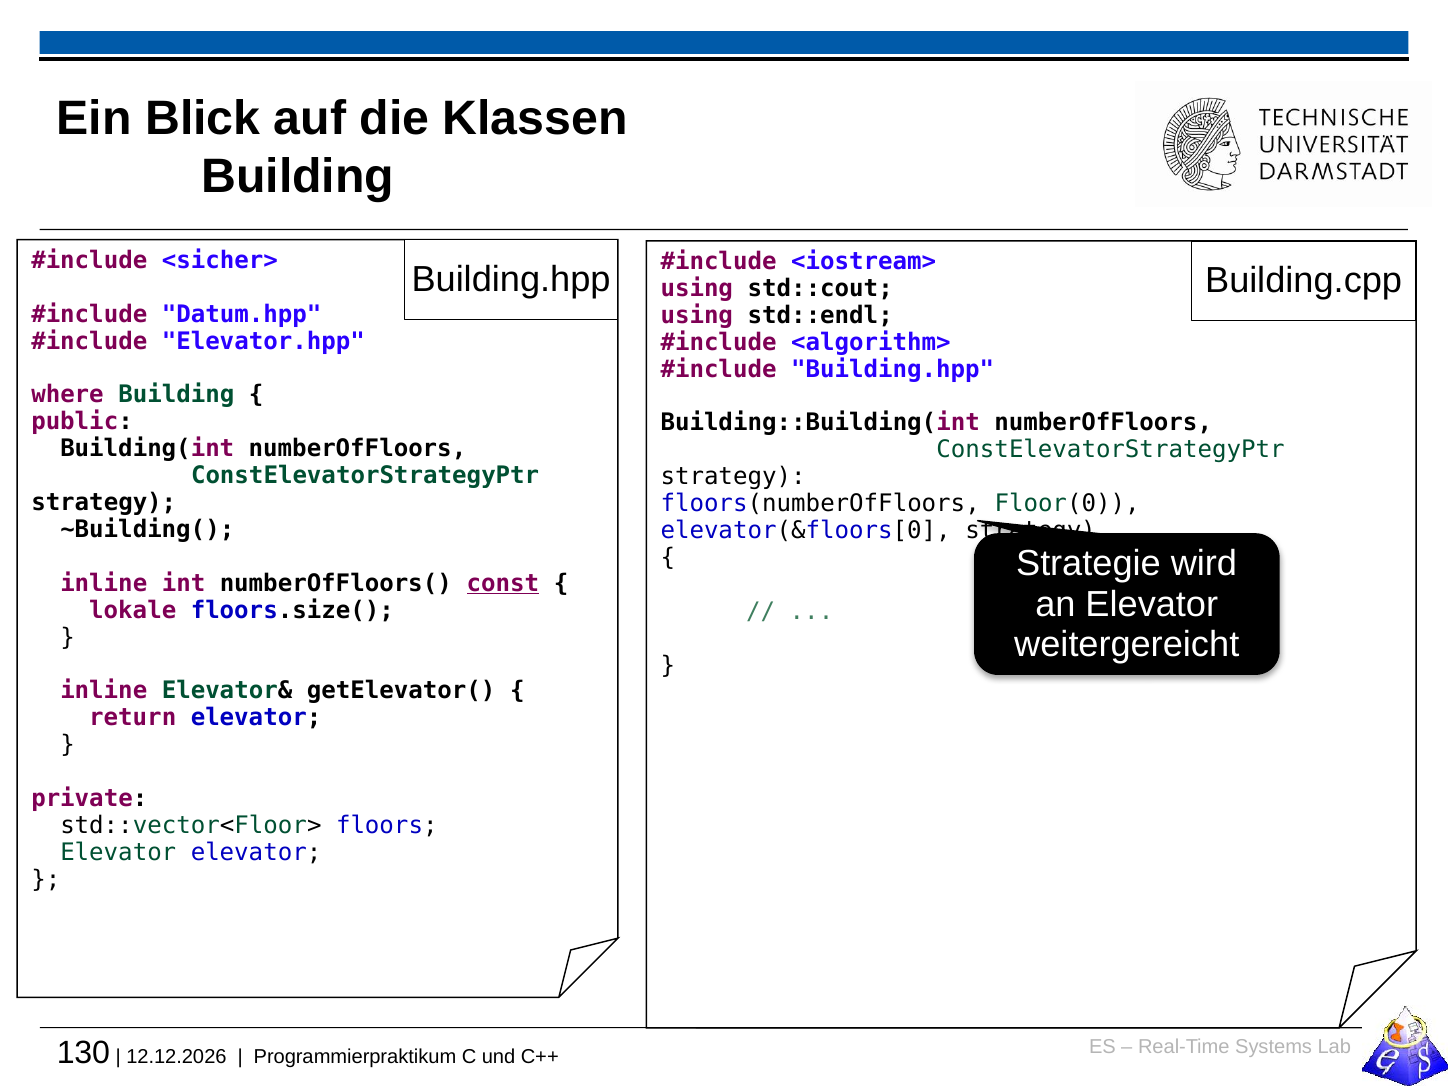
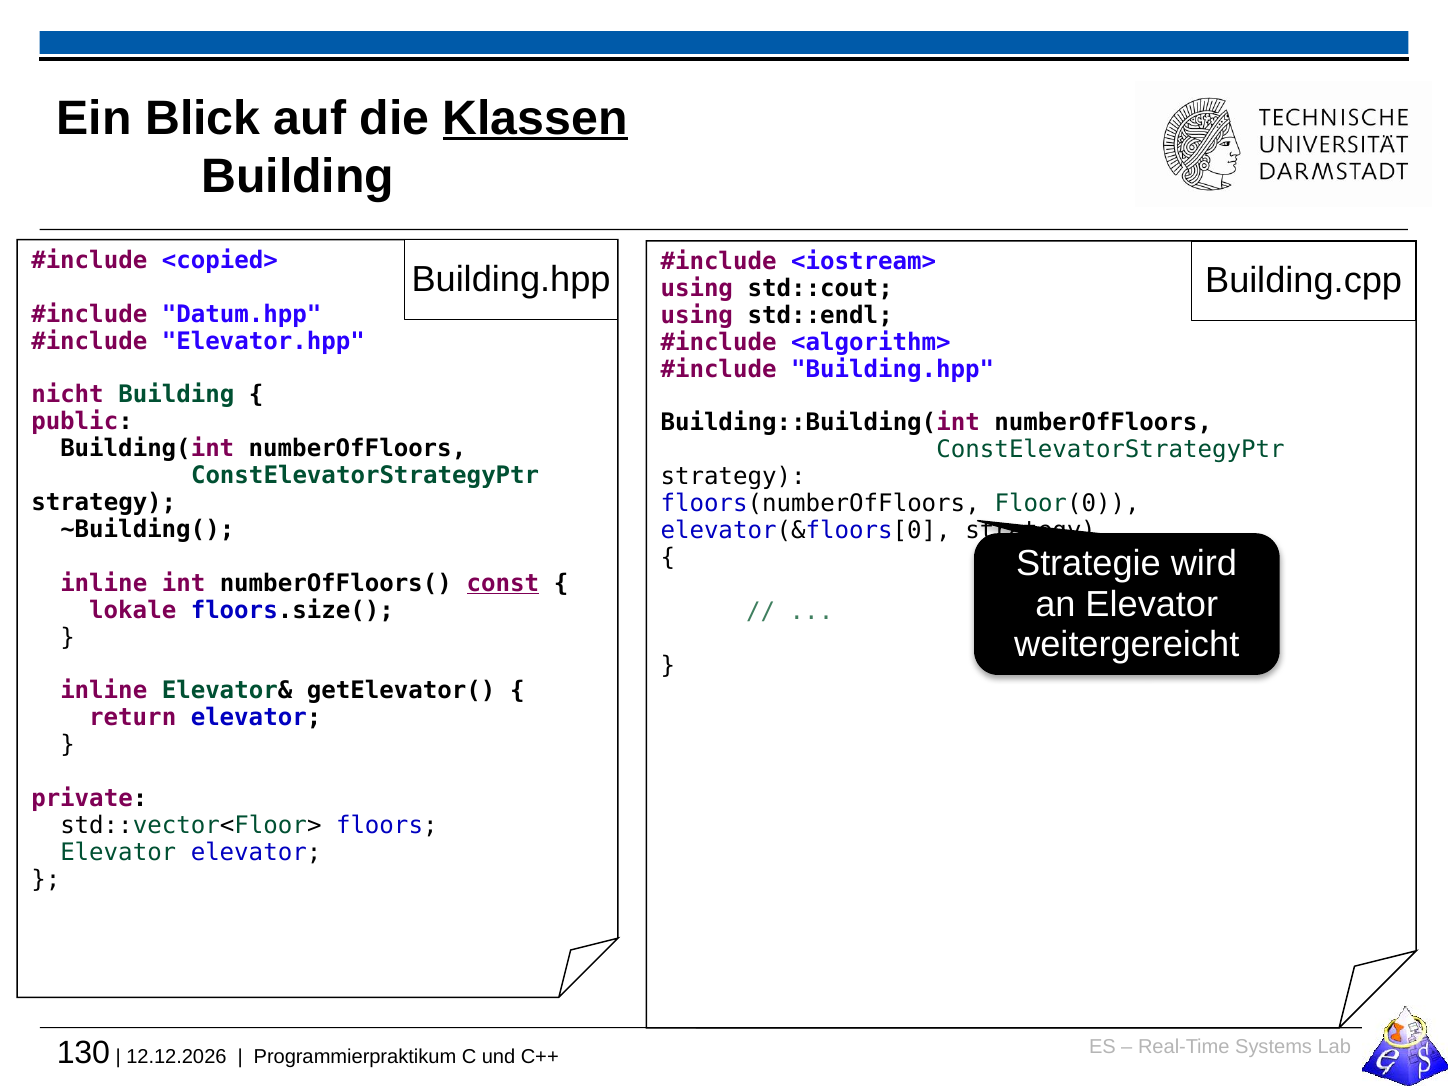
Klassen underline: none -> present (535, 118)
<sicher>: <sicher> -> <copied> (220, 260)
where: where -> nicht (68, 395)
